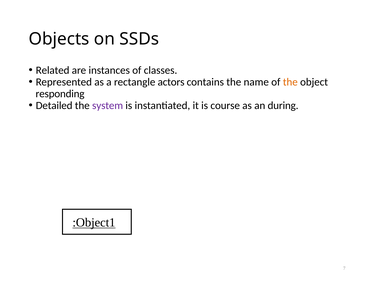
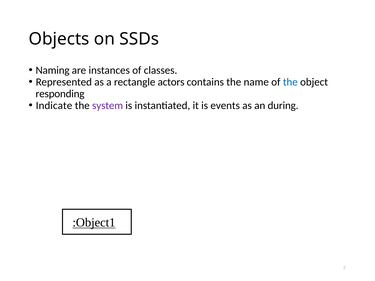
Related: Related -> Naming (53, 70)
the colour: orange -> blue (290, 82)
Detailed: Detailed -> Indicate (54, 106)
course: course -> events (225, 106)
